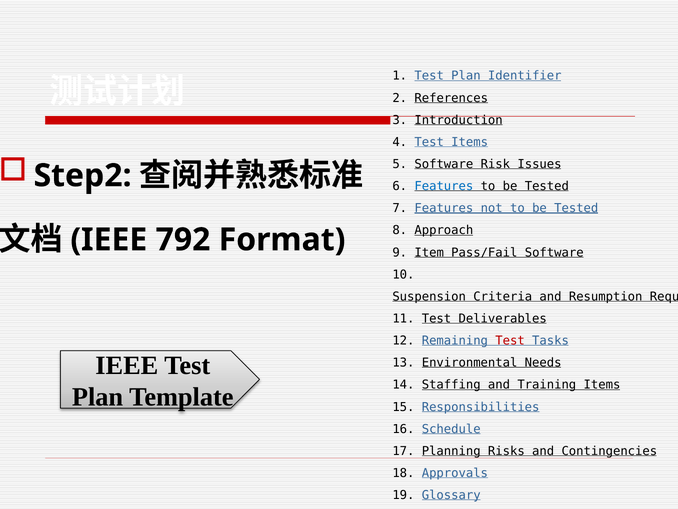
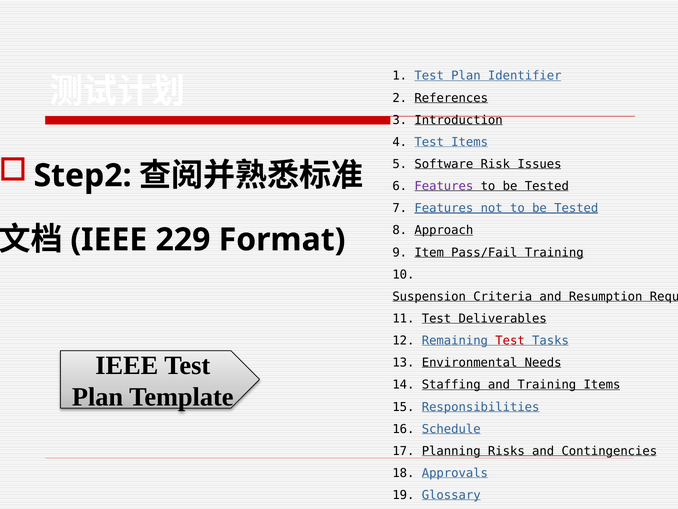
Features colour: blue -> purple (444, 186)
792: 792 -> 229 (183, 239)
Pass/Fail Software: Software -> Training (554, 252)
